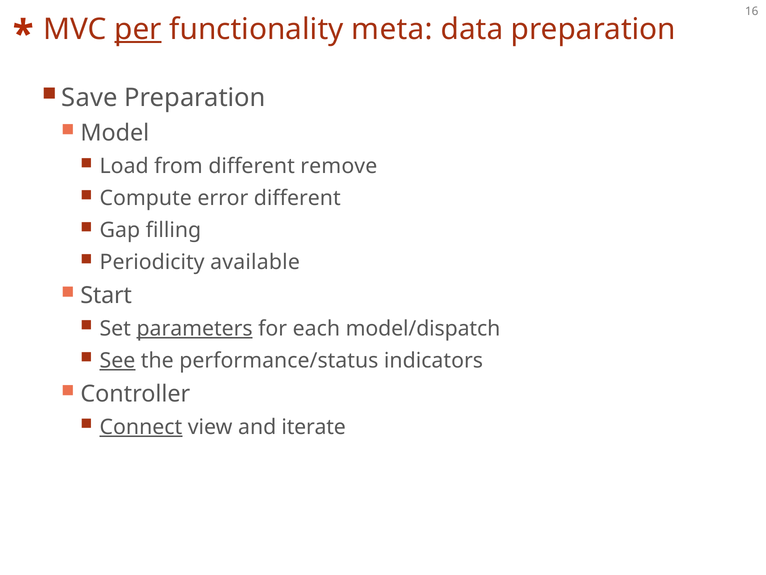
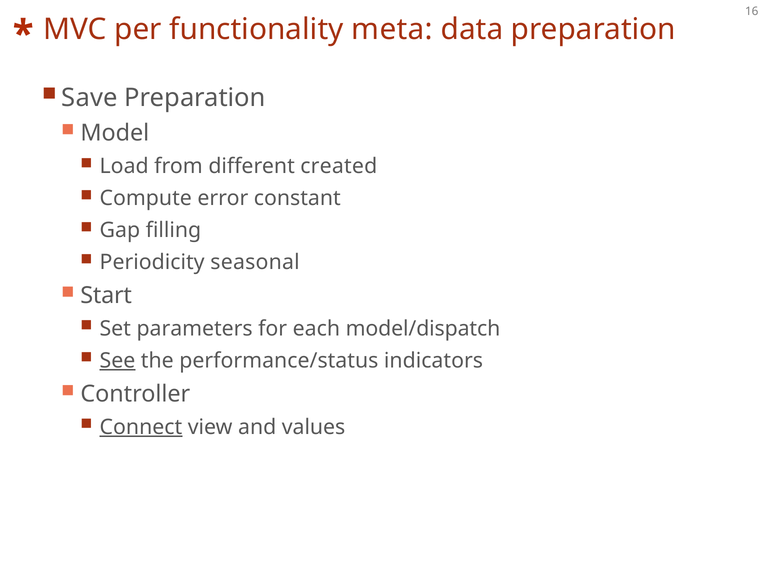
per underline: present -> none (138, 29)
remove: remove -> created (339, 166)
error different: different -> constant (297, 198)
available: available -> seasonal (255, 262)
parameters underline: present -> none (195, 328)
iterate: iterate -> values (314, 427)
